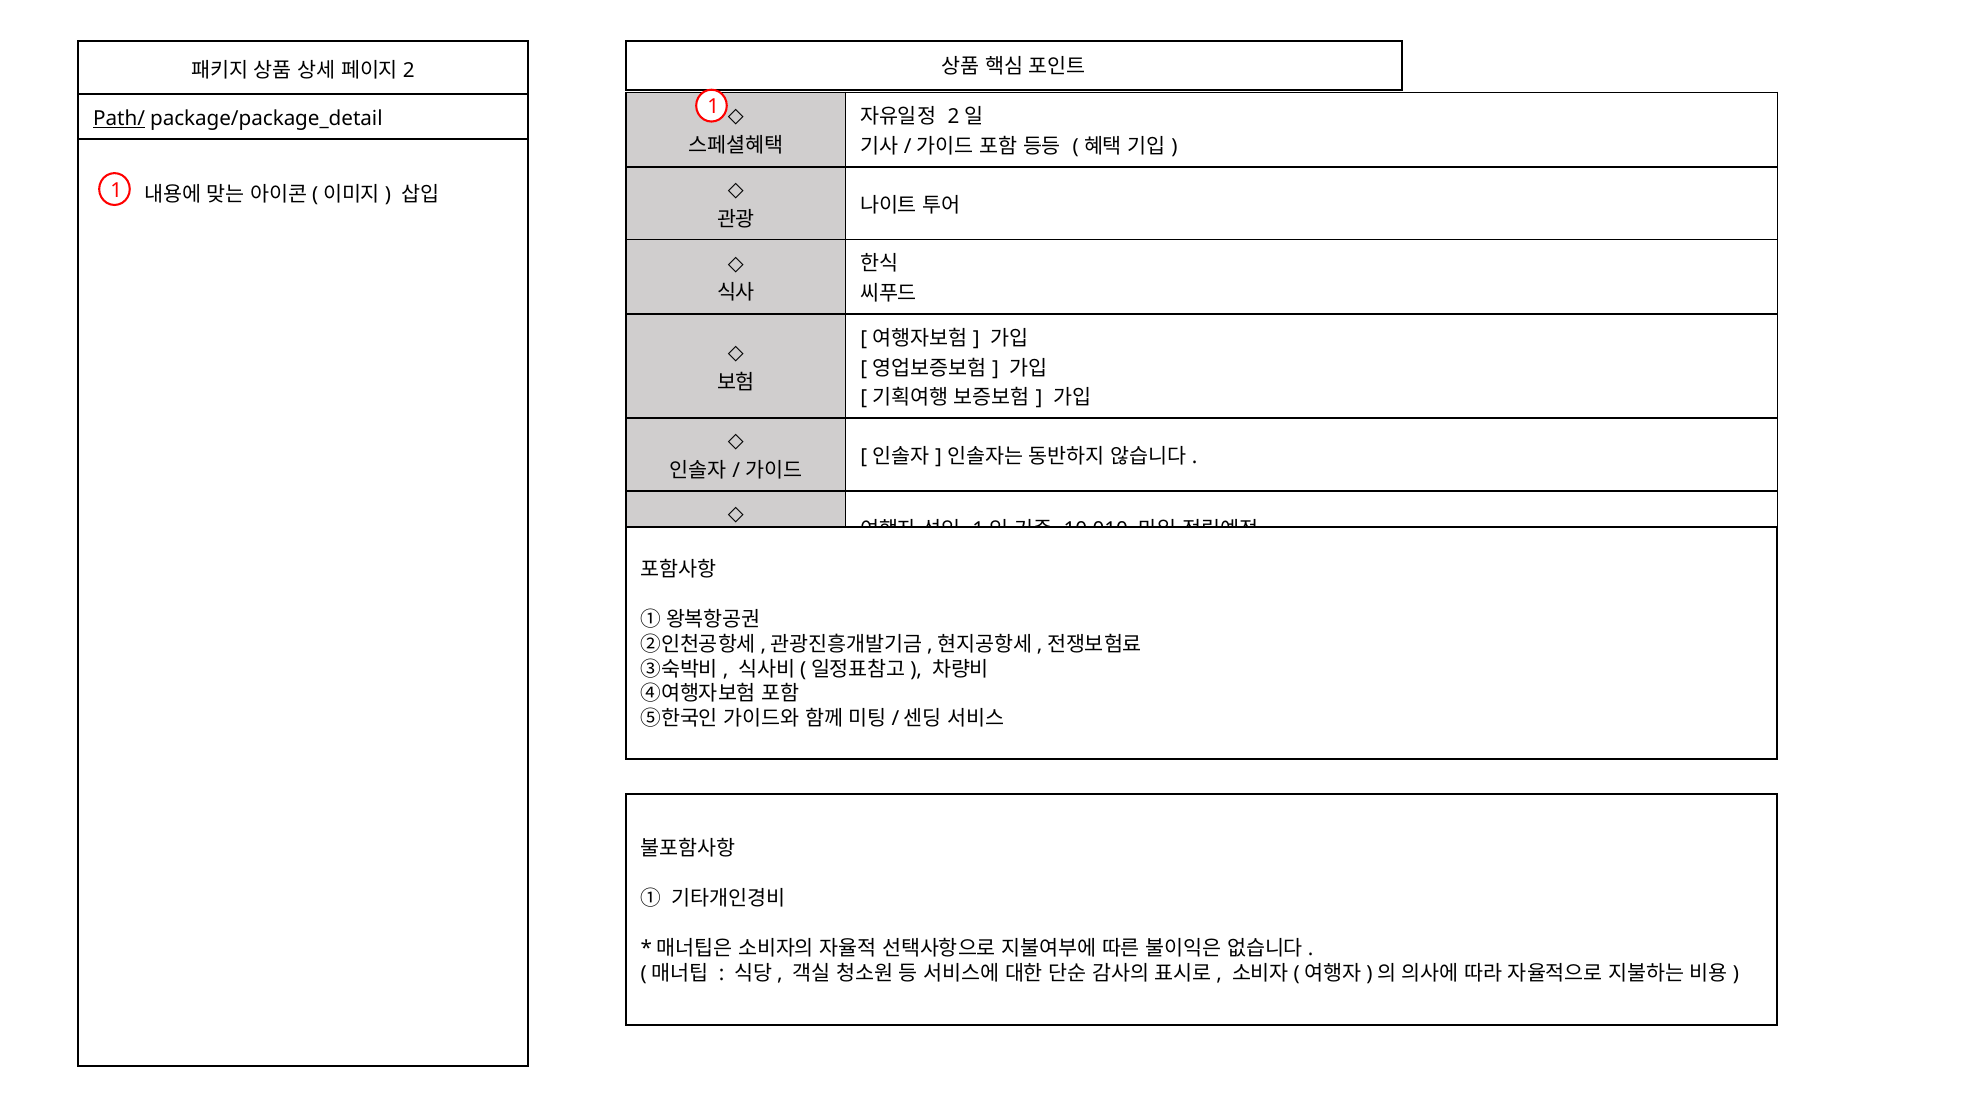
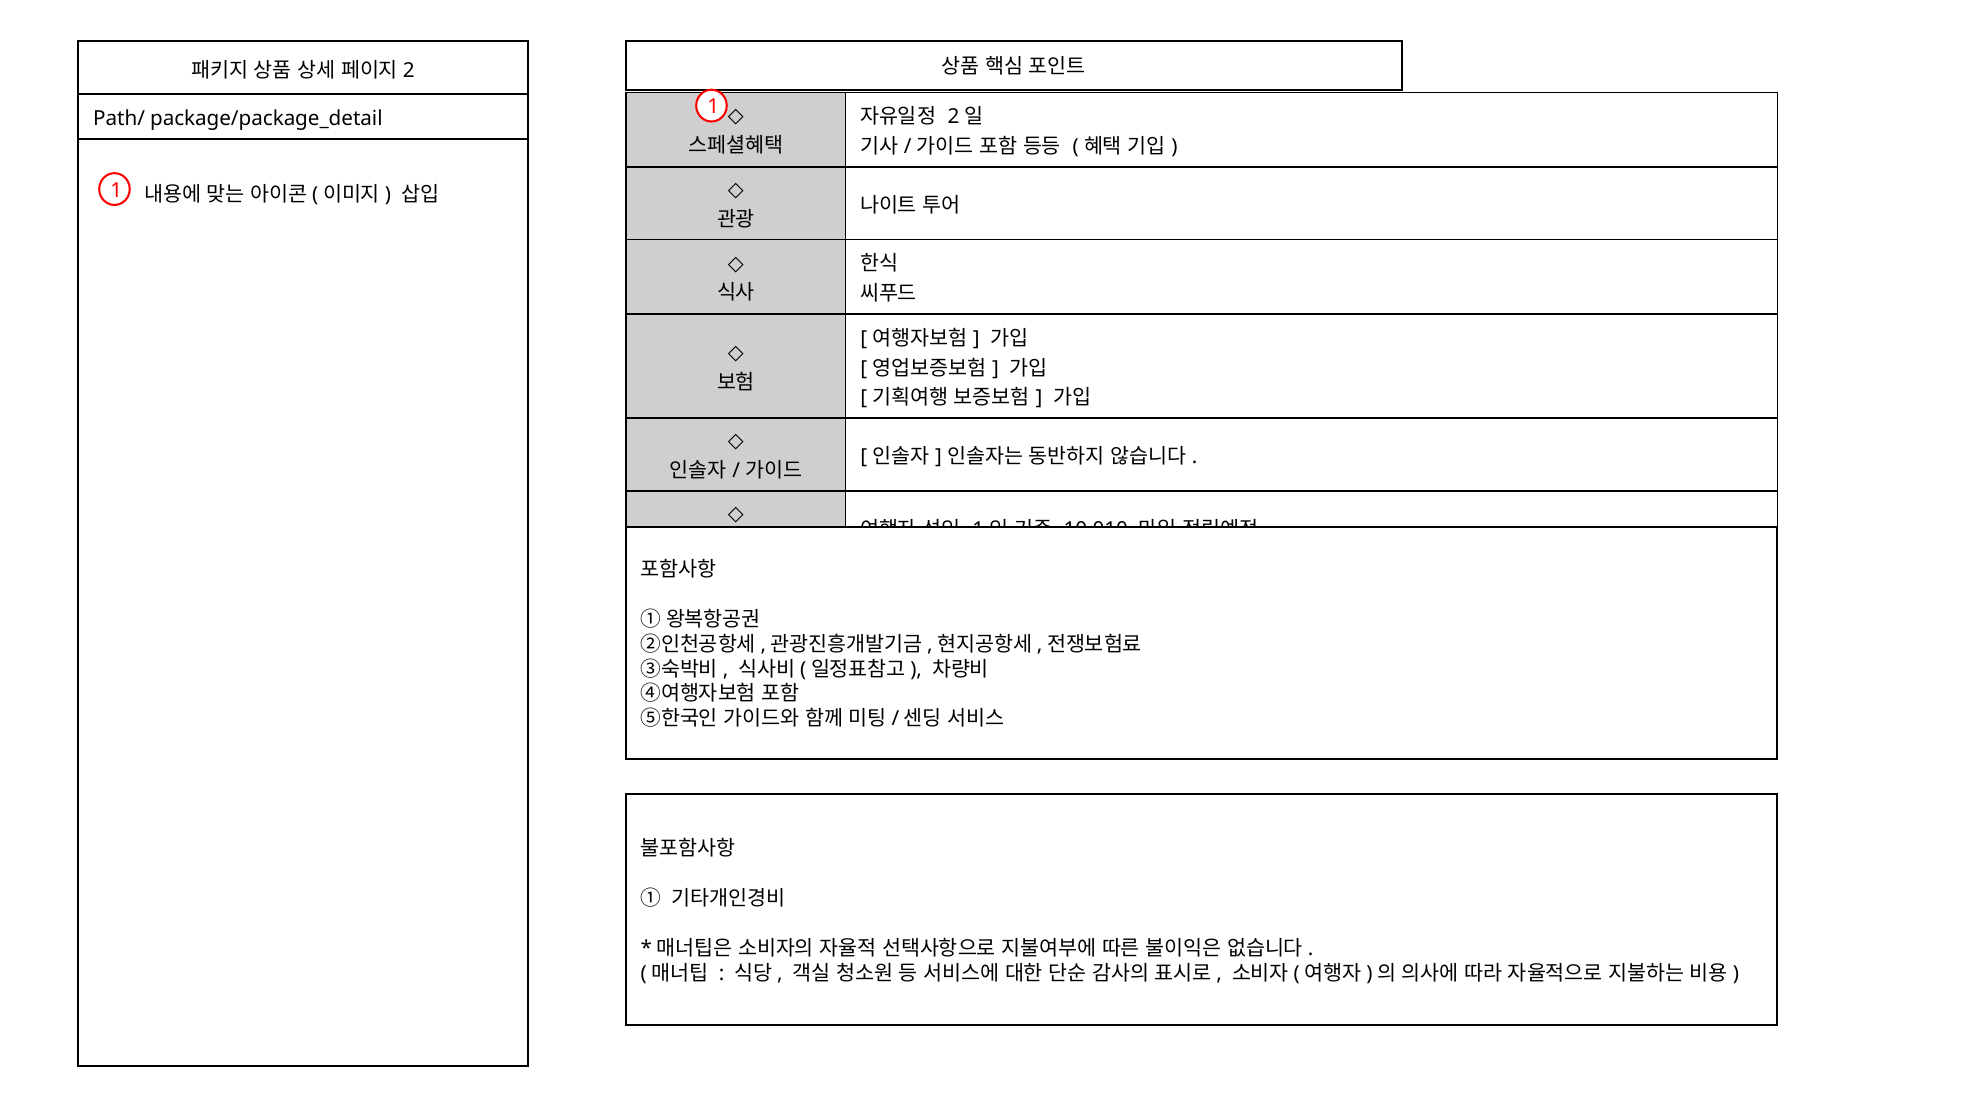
Path/ underline: present -> none (119, 118)
